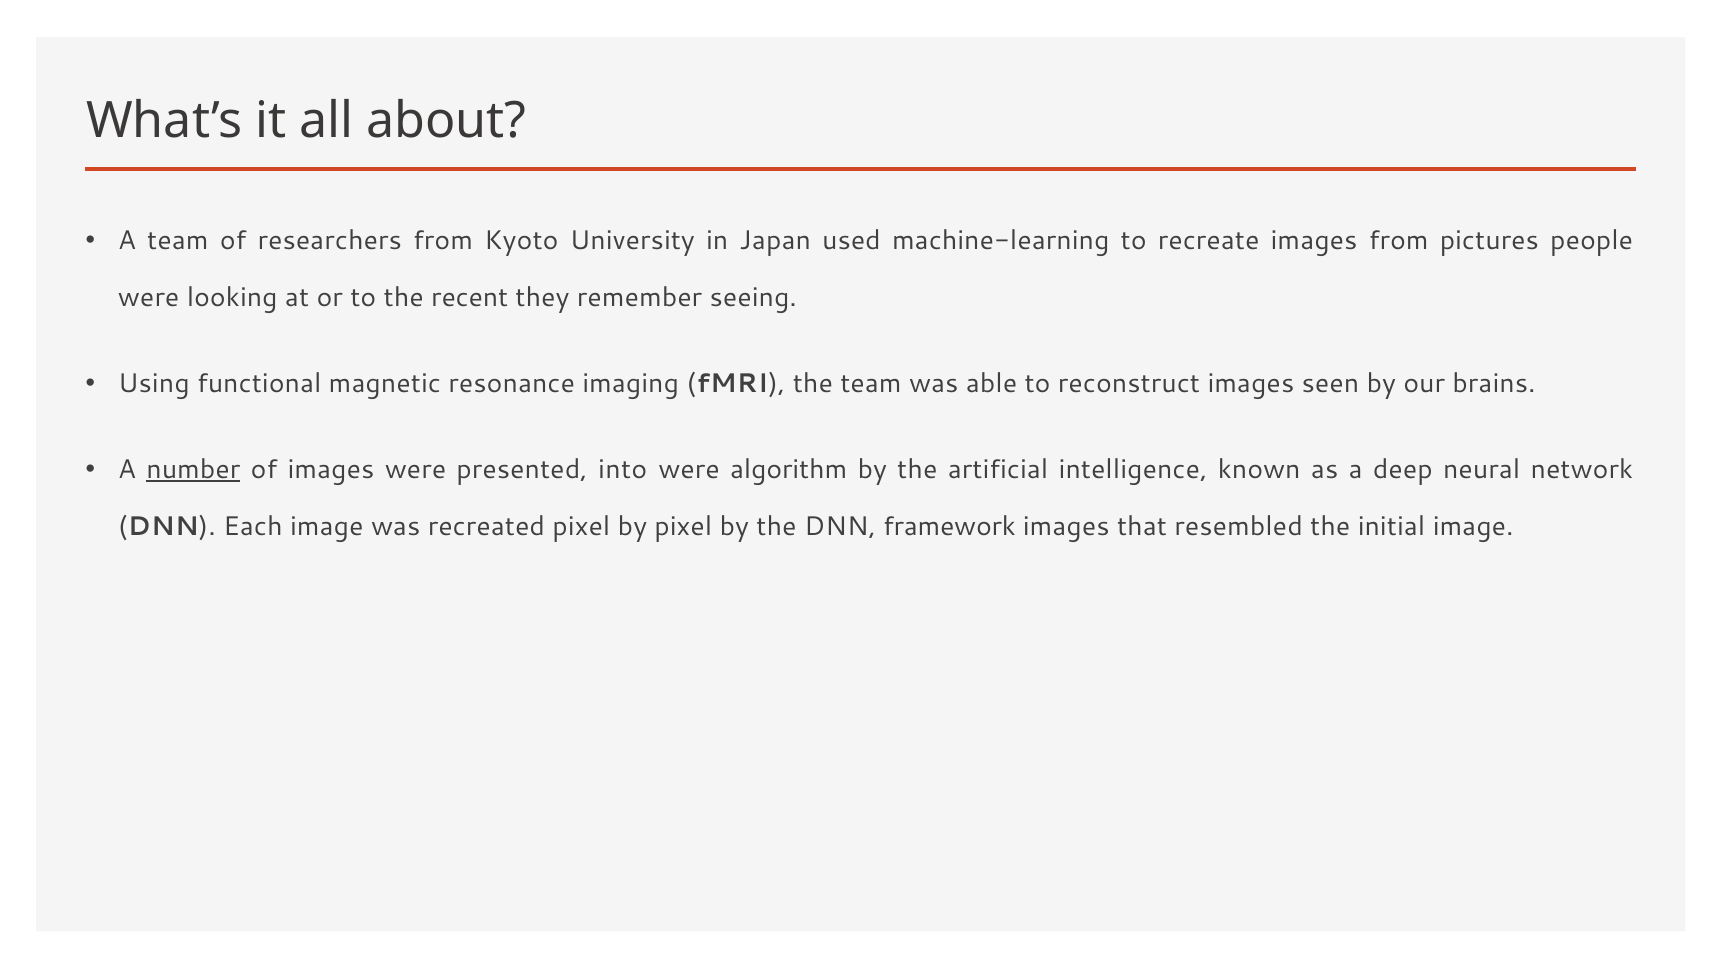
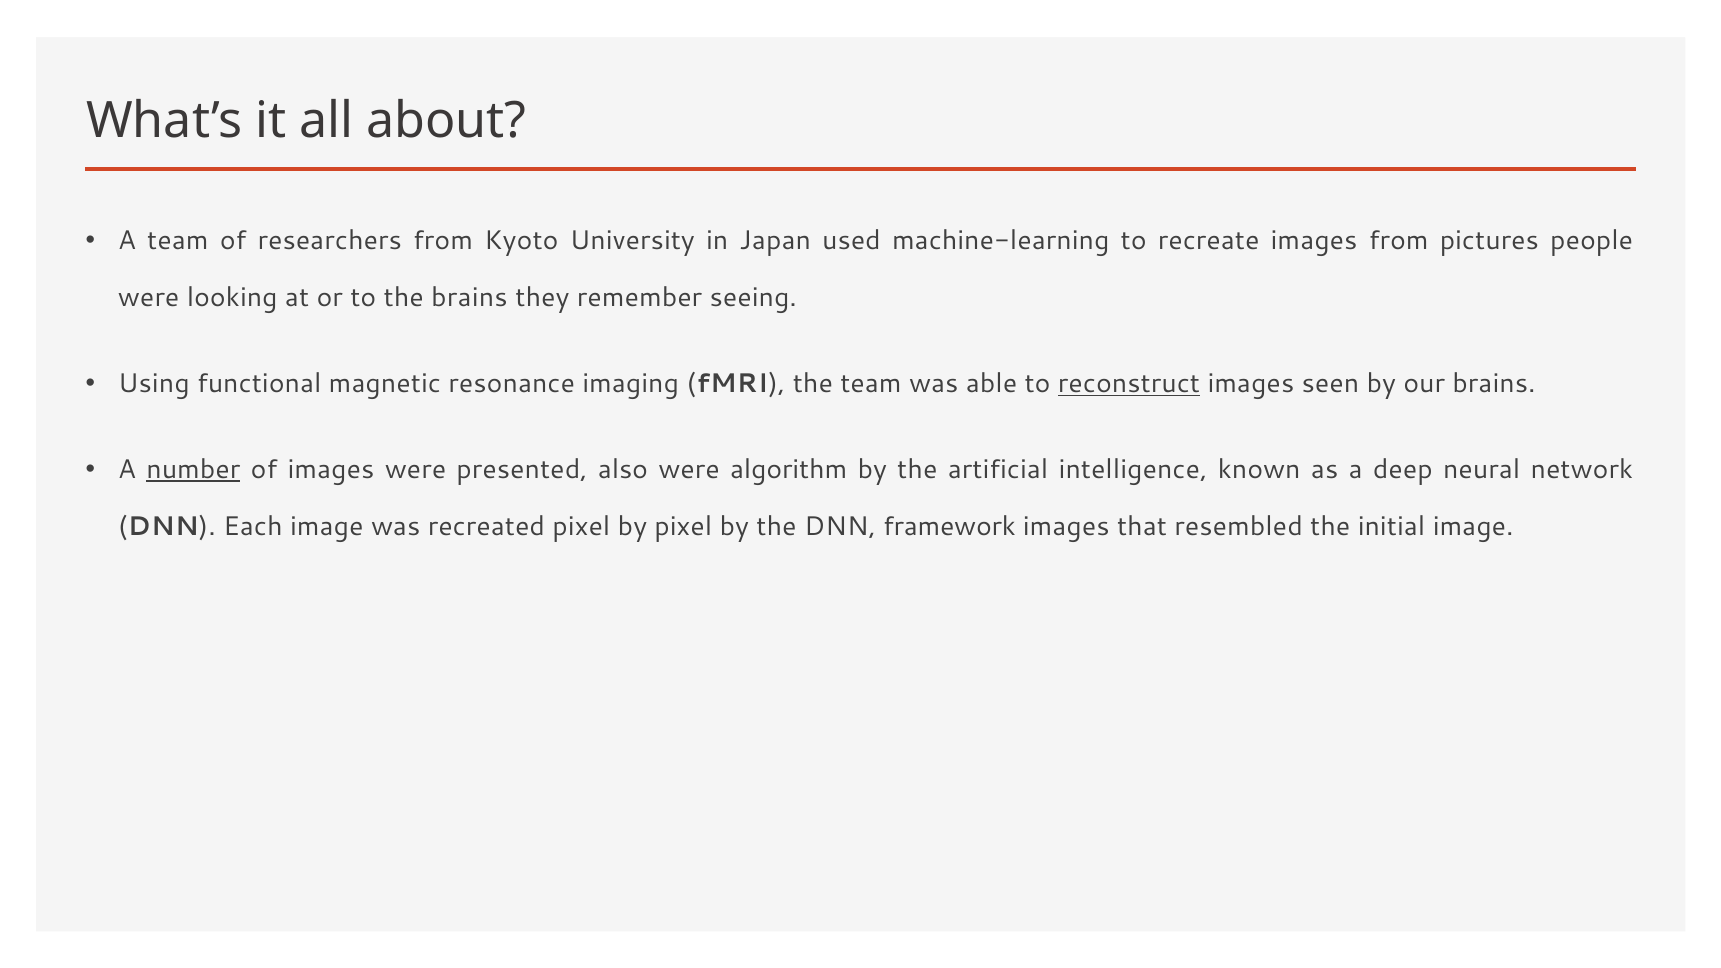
the recent: recent -> brains (470, 298)
reconstruct underline: none -> present (1129, 384)
into: into -> also (623, 470)
